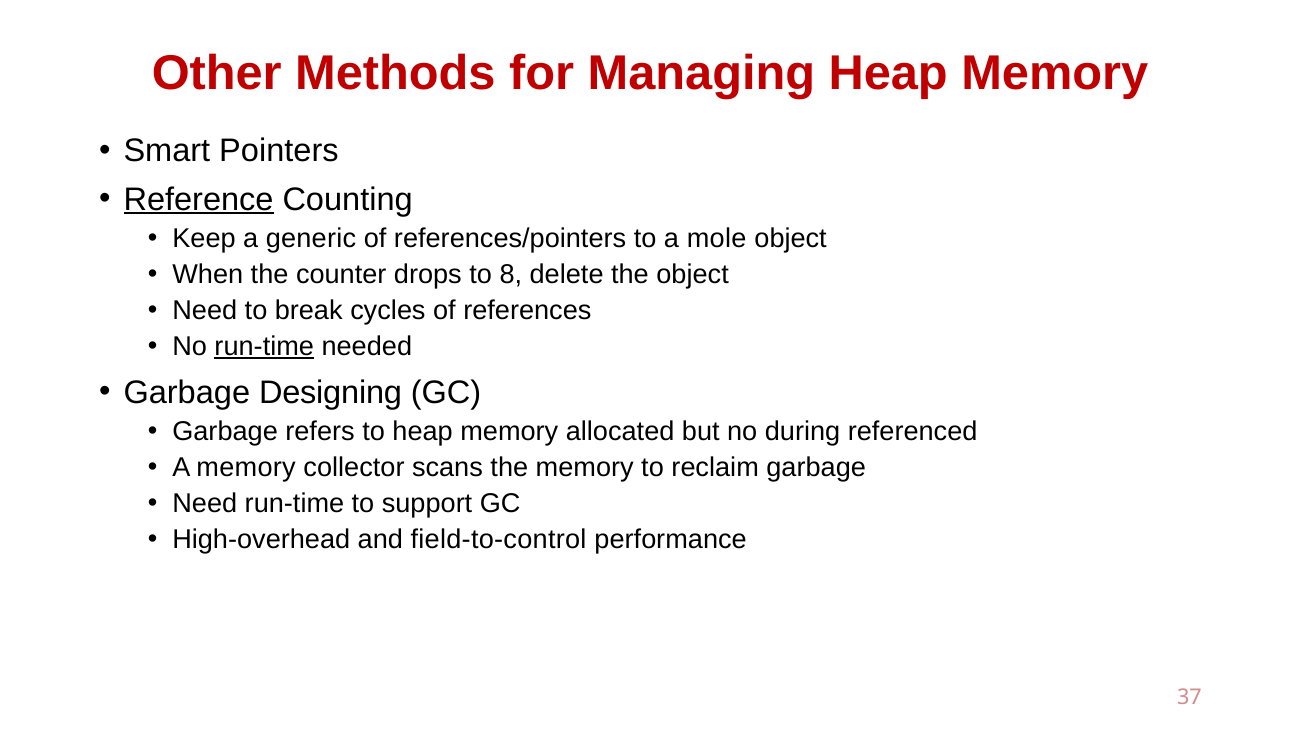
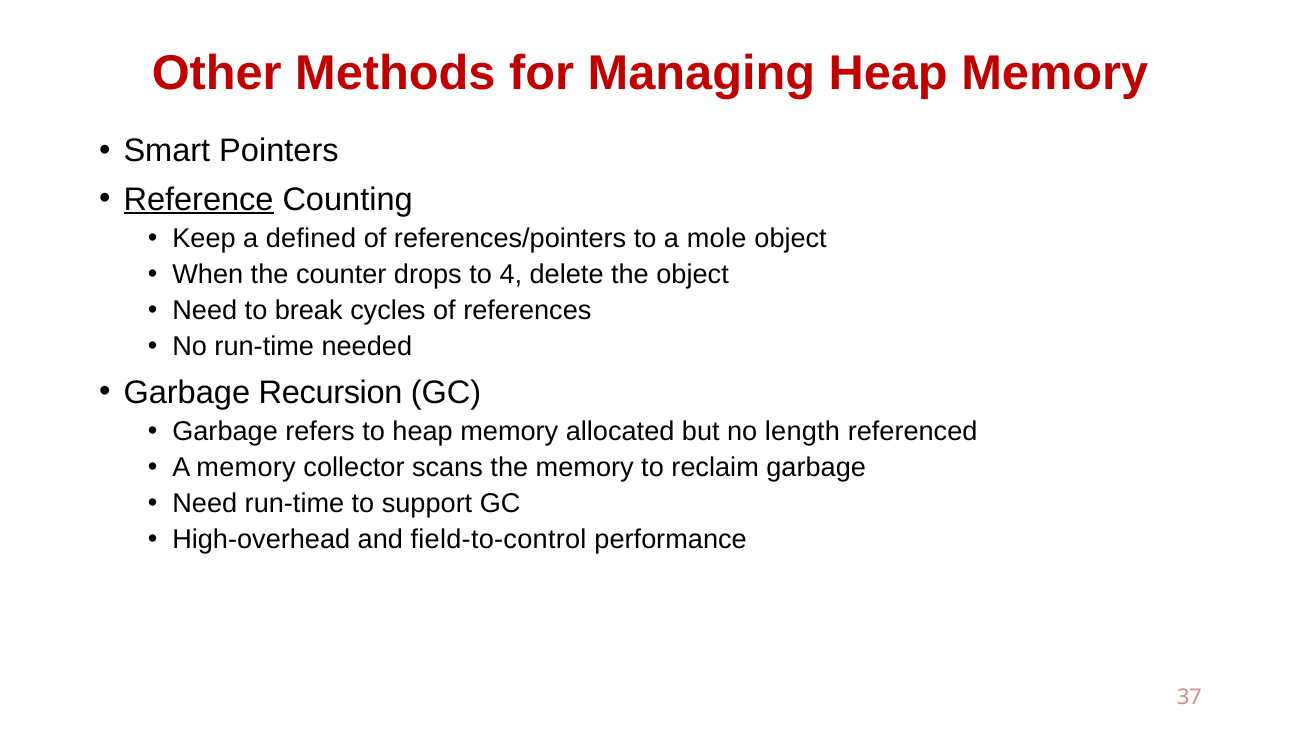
generic: generic -> defined (311, 238)
8: 8 -> 4 (511, 274)
run-time underline: present -> none (264, 346)
Designing: Designing -> Recursion (331, 392)
during: during -> length (802, 431)
